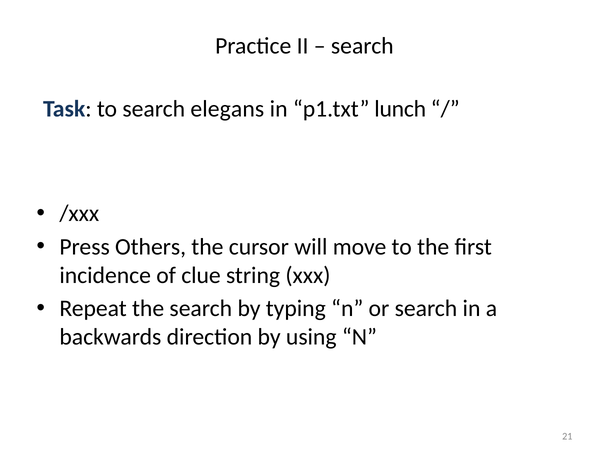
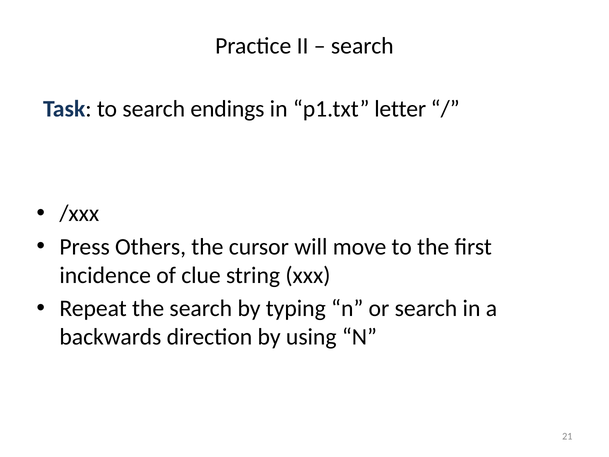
elegans: elegans -> endings (227, 109)
lunch: lunch -> letter (400, 109)
